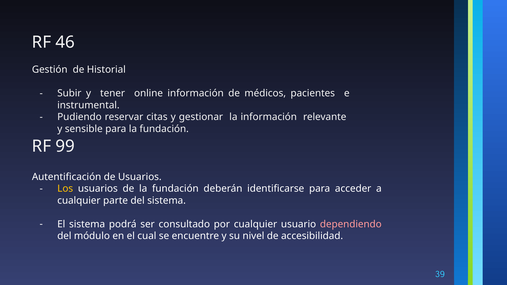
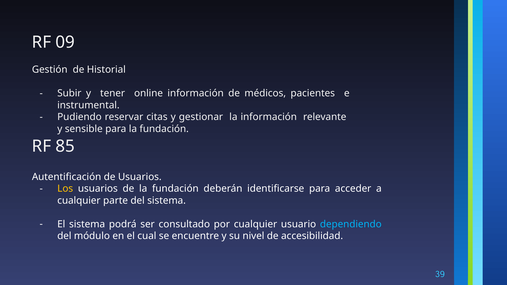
46: 46 -> 09 (65, 42)
99: 99 -> 85 (65, 146)
dependiendo colour: pink -> light blue (351, 224)
